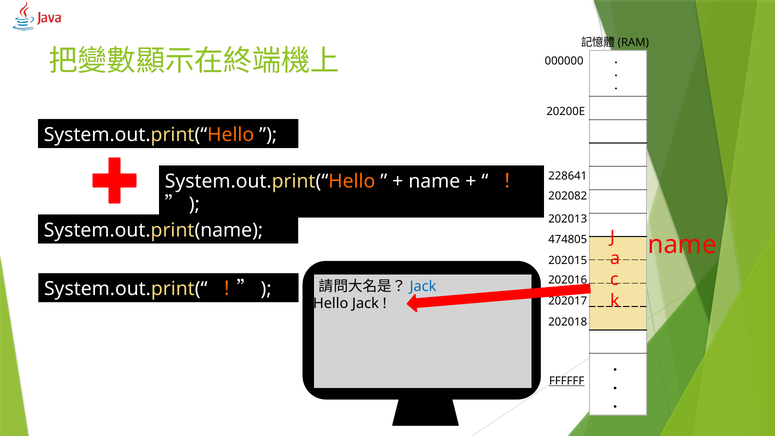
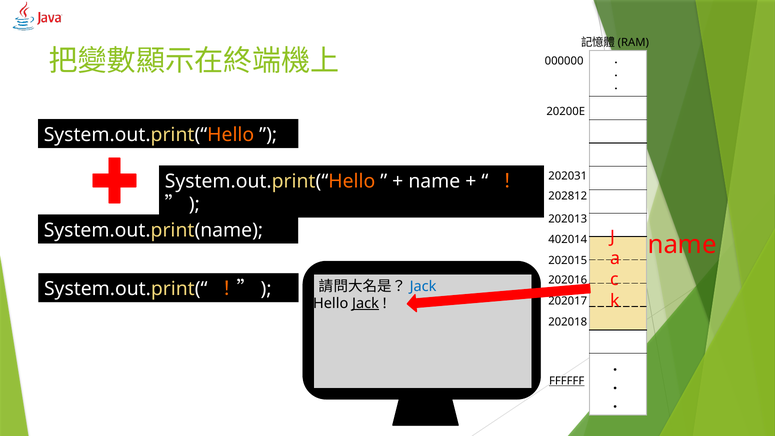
228641: 228641 -> 202031 (568, 176)
202082: 202082 -> 202812 (568, 196)
474805: 474805 -> 402014 (568, 240)
Jack underline: none -> present (365, 303)
